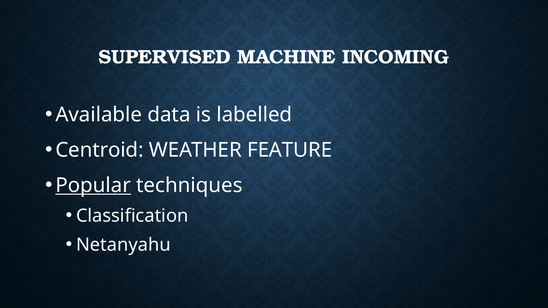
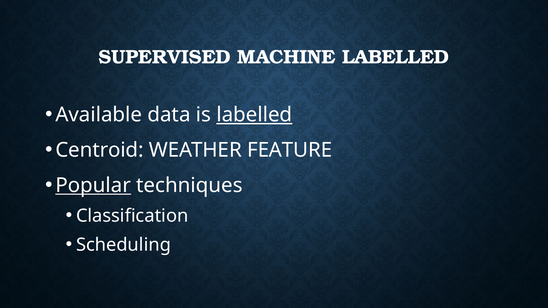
MACHINE INCOMING: INCOMING -> LABELLED (396, 57)
labelled underline: none -> present (254, 115)
Netanyahu: Netanyahu -> Scheduling (123, 245)
